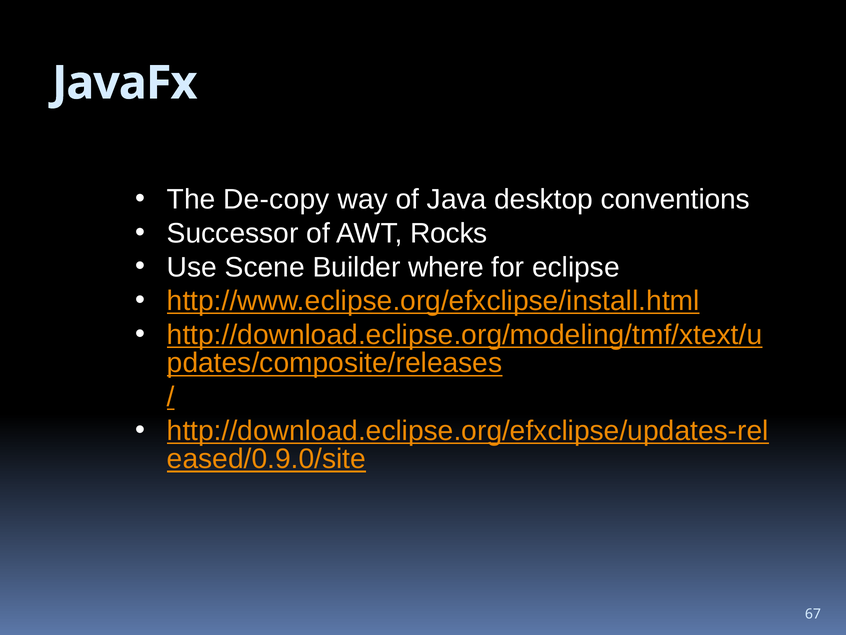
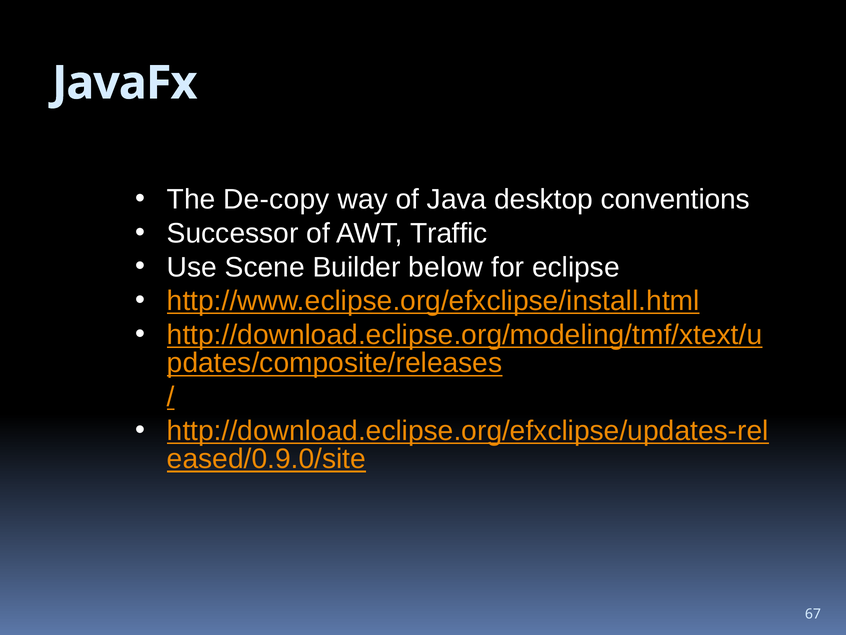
Rocks: Rocks -> Traffic (449, 233)
where: where -> below (446, 267)
